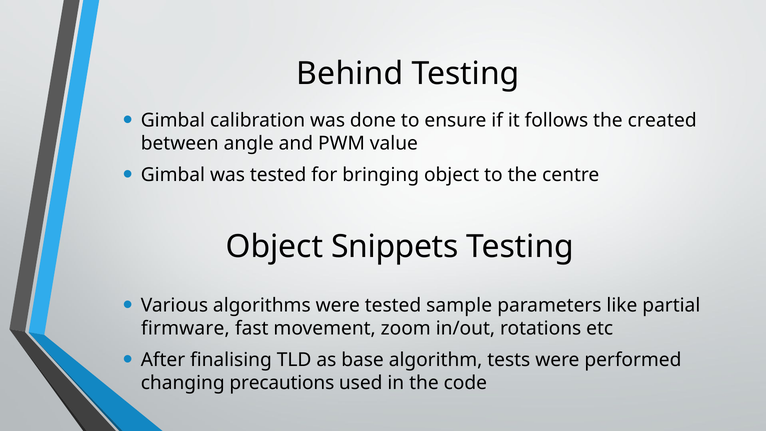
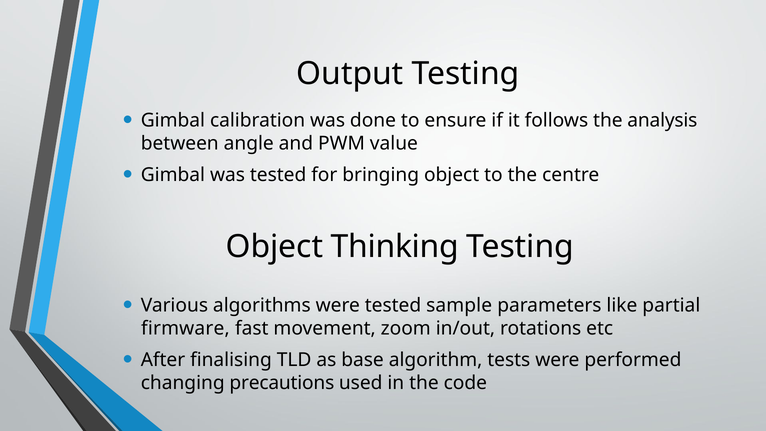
Behind: Behind -> Output (350, 74)
created: created -> analysis (662, 120)
Snippets: Snippets -> Thinking (395, 247)
